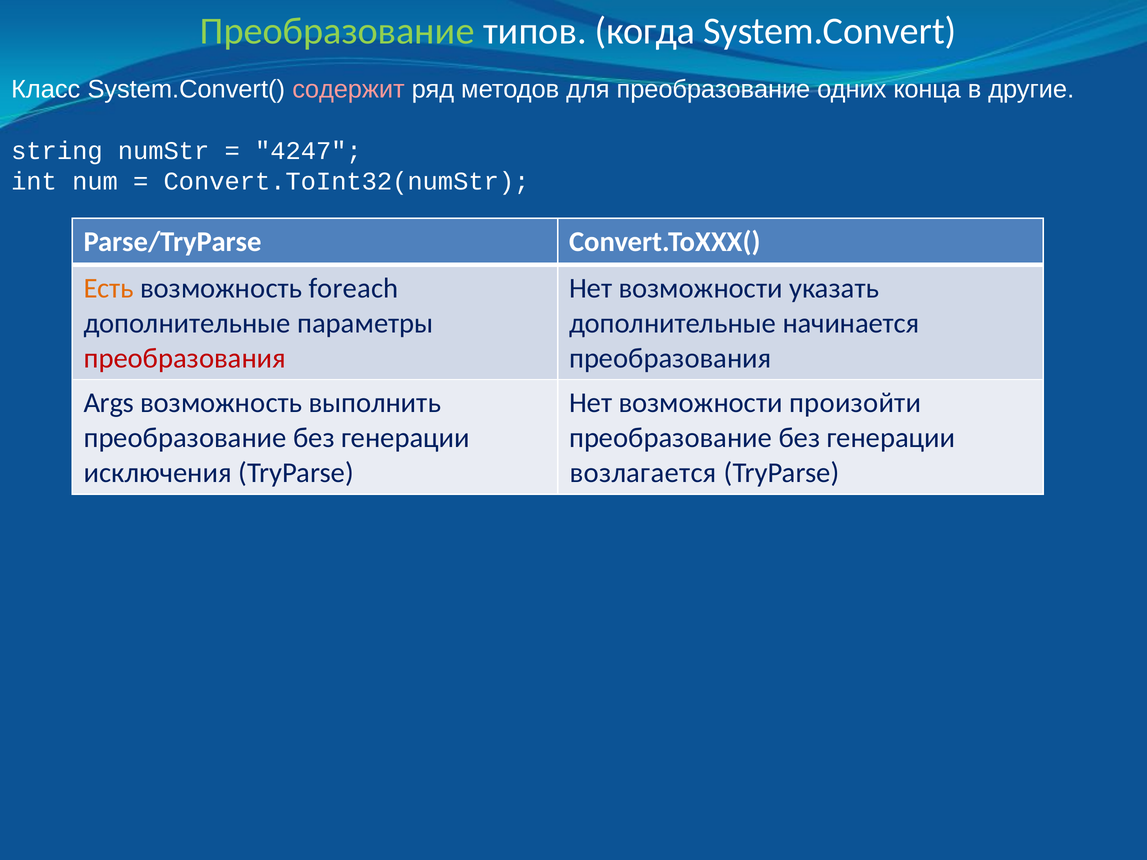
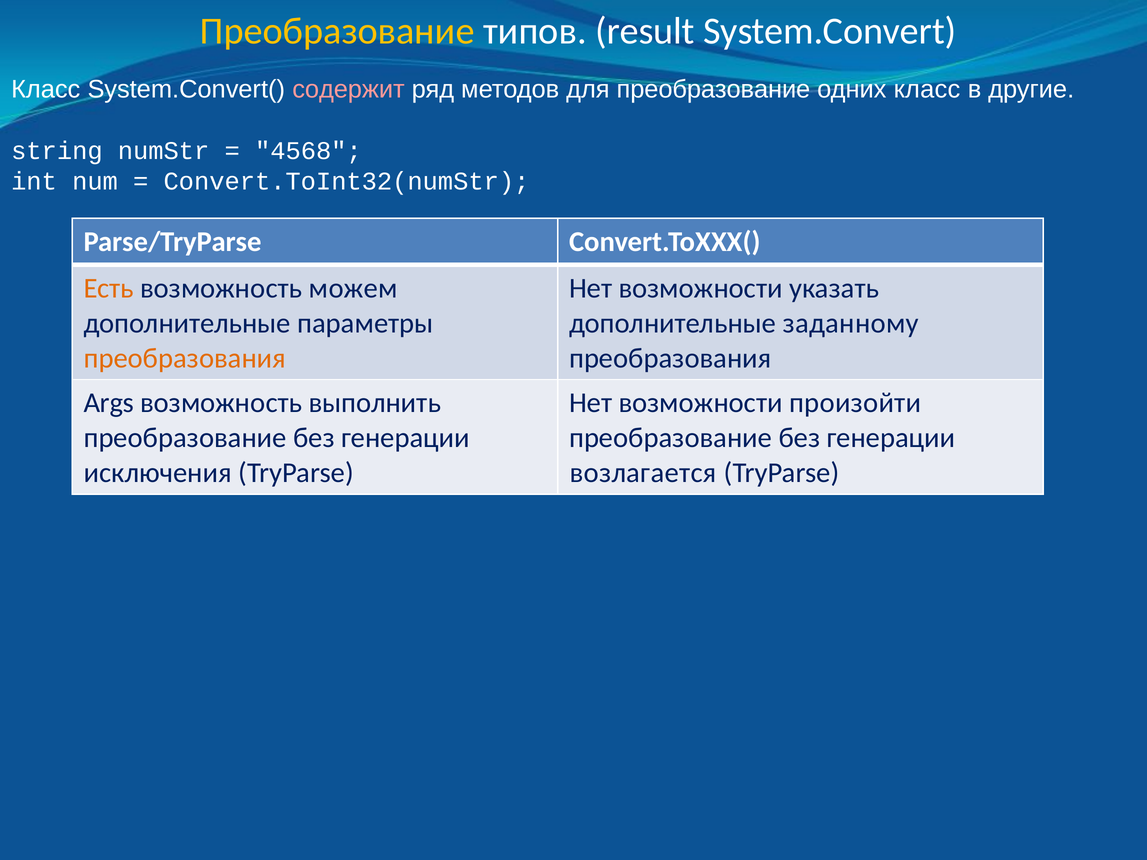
Преобразование colour: light green -> yellow (337, 31)
когда: когда -> result (645, 31)
одних конца: конца -> класс (927, 90)
4247: 4247 -> 4568 (308, 151)
foreach: foreach -> можем (353, 288)
начинается: начинается -> заданному (851, 323)
преобразования colour: red -> orange (185, 358)
